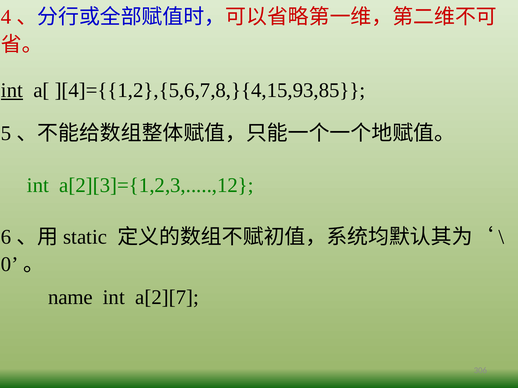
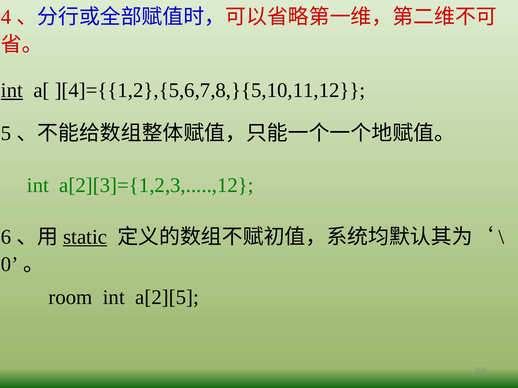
][4]={{1,2},{5,6,7,8,}{4,15,93,85: ][4]={{1,2},{5,6,7,8,}{4,15,93,85 -> ][4]={{1,2},{5,6,7,8,}{5,10,11,12 (210, 90)
static underline: none -> present (85, 237)
name: name -> room (70, 298)
a[2][7: a[2][7 -> a[2][5 (167, 298)
